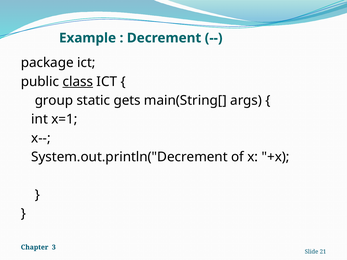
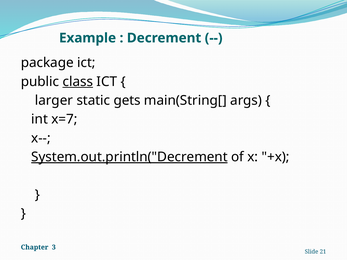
group: group -> larger (54, 101)
x=1: x=1 -> x=7 (64, 119)
System.out.println("Decrement underline: none -> present (129, 157)
